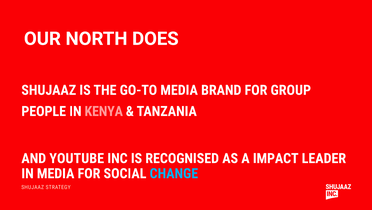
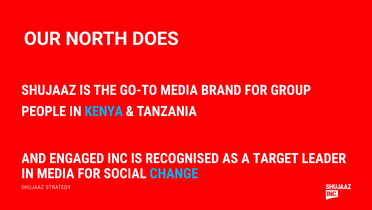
KENYA colour: pink -> light blue (104, 111)
YOUTUBE: YOUTUBE -> ENGAGED (77, 158)
IMPACT: IMPACT -> TARGET (276, 158)
